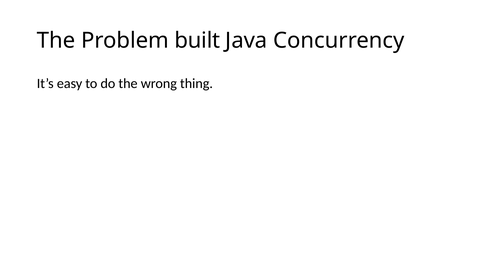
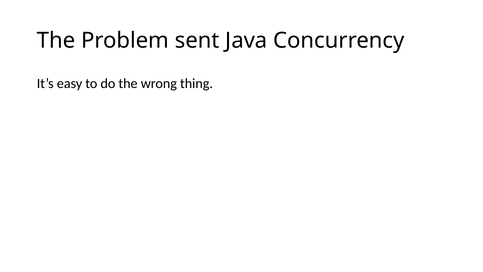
built: built -> sent (197, 41)
